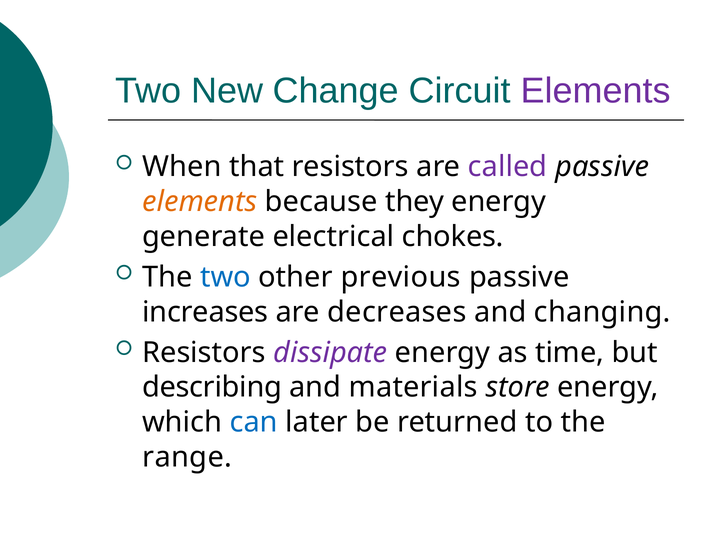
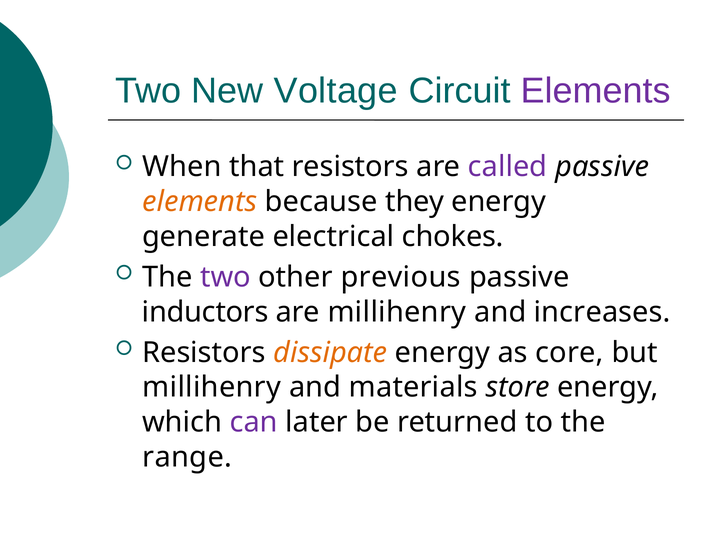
Change: Change -> Voltage (336, 91)
two colour: blue -> purple (225, 277)
increases: increases -> inductors (205, 312)
are decreases: decreases -> millihenry (397, 312)
changing: changing -> increases (602, 312)
dissipate colour: purple -> orange (330, 353)
time: time -> core (569, 353)
describing: describing -> millihenry (212, 387)
can colour: blue -> purple (254, 422)
